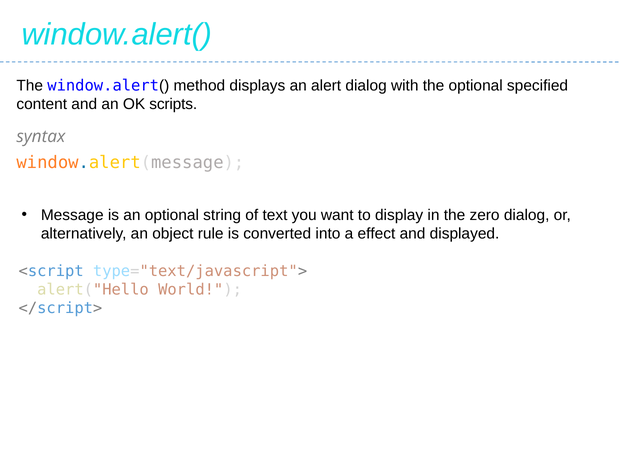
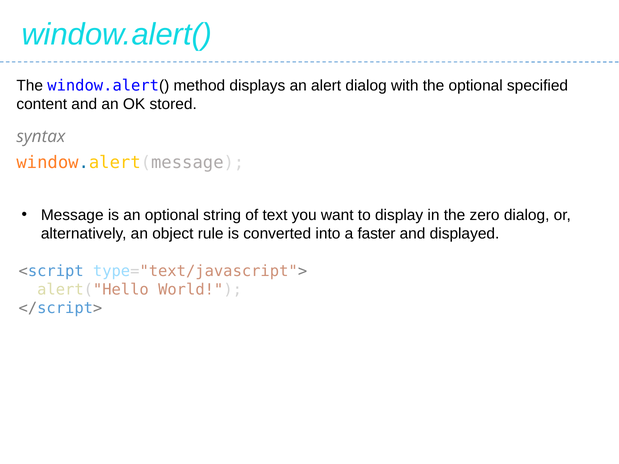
scripts: scripts -> stored (173, 104)
effect: effect -> faster (377, 234)
